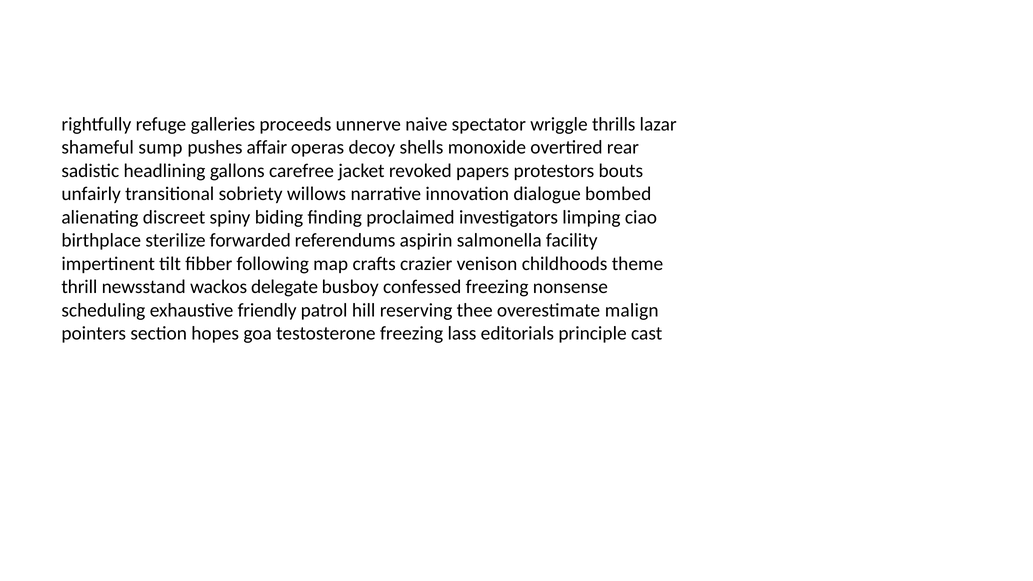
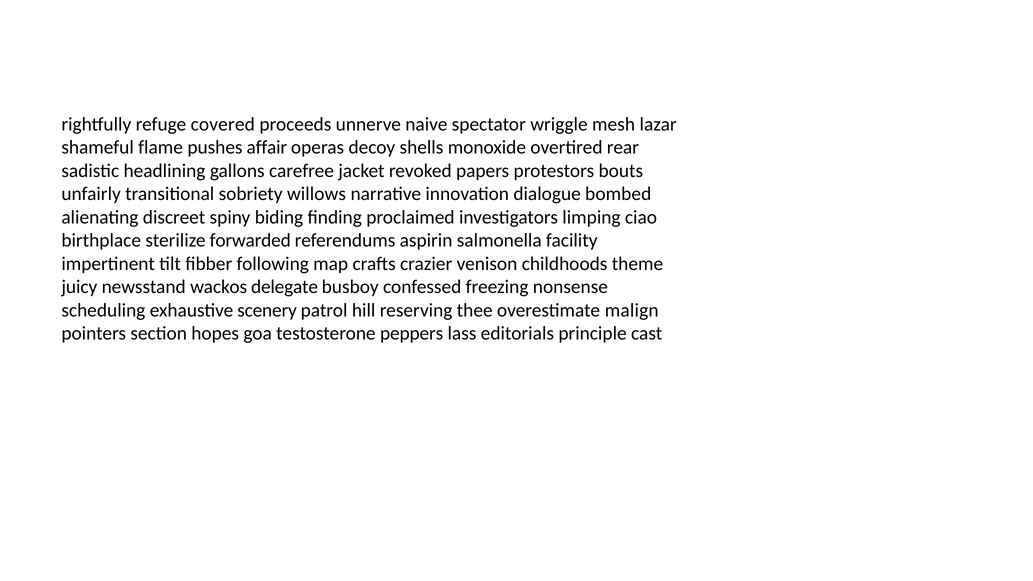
galleries: galleries -> covered (223, 124)
thrills: thrills -> mesh (614, 124)
sump: sump -> flame (161, 148)
thrill: thrill -> juicy (79, 287)
friendly: friendly -> scenery (267, 310)
testosterone freezing: freezing -> peppers (412, 334)
